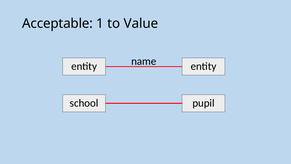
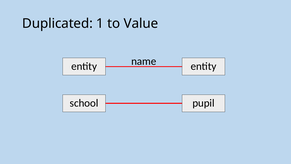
Acceptable: Acceptable -> Duplicated (57, 24)
